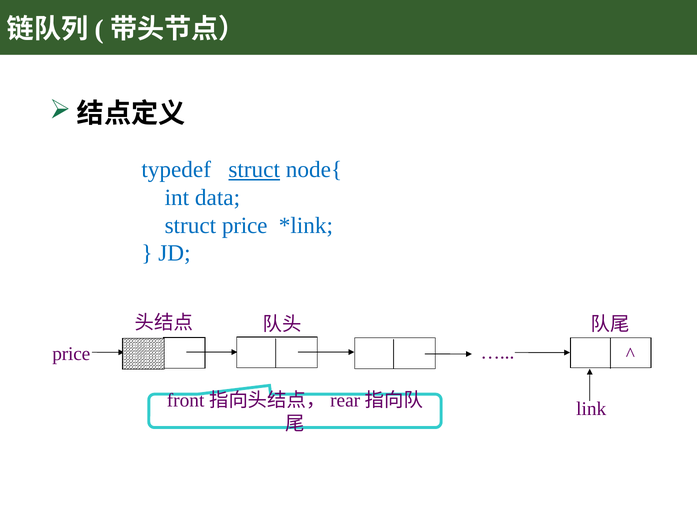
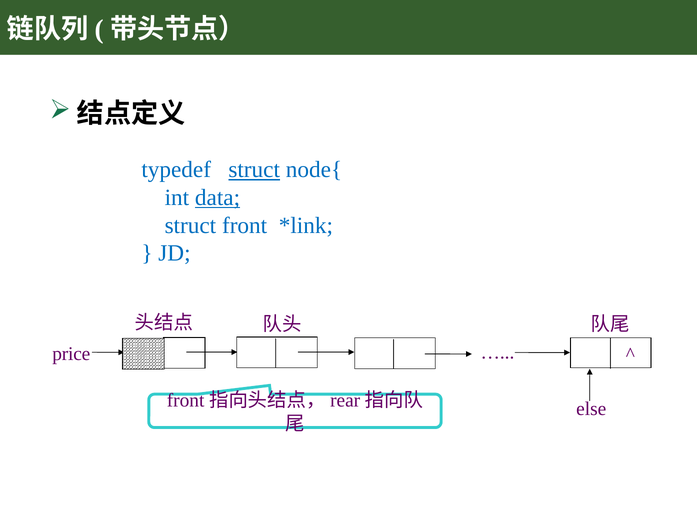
data underline: none -> present (218, 197)
struct price: price -> front (245, 225)
link: link -> else (591, 409)
